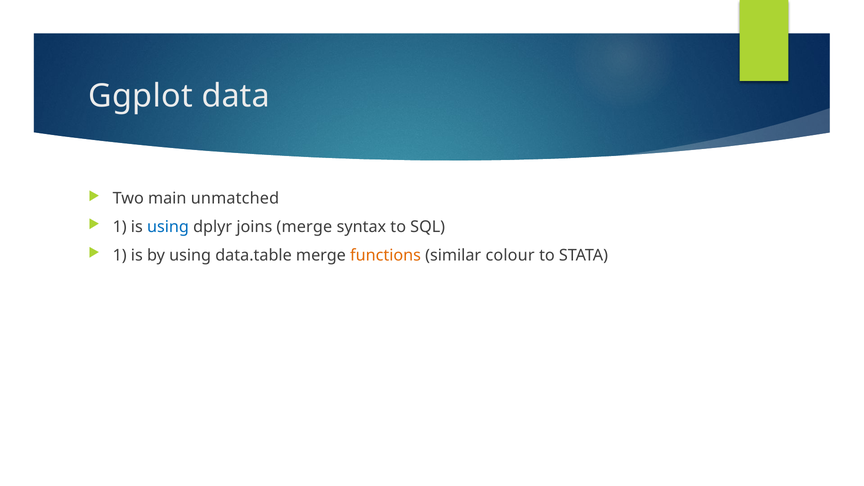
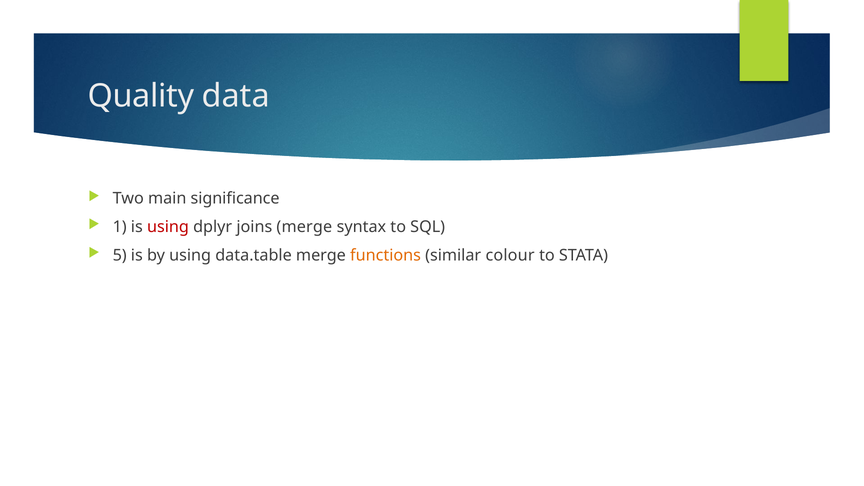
Ggplot: Ggplot -> Quality (141, 96)
unmatched: unmatched -> significance (235, 199)
using colour: blue -> red (168, 227)
1: 1 -> 5 (120, 255)
